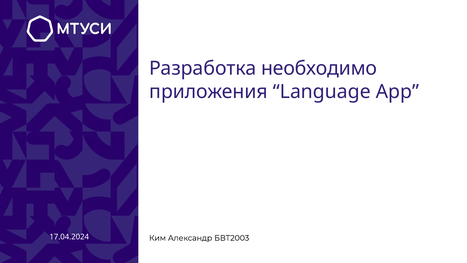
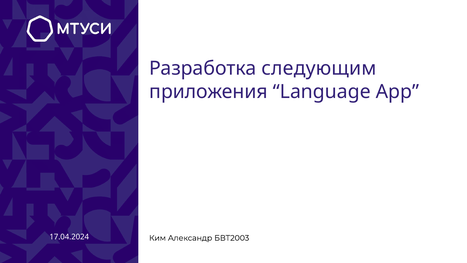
необходимо: необходимо -> следующим (319, 68)
